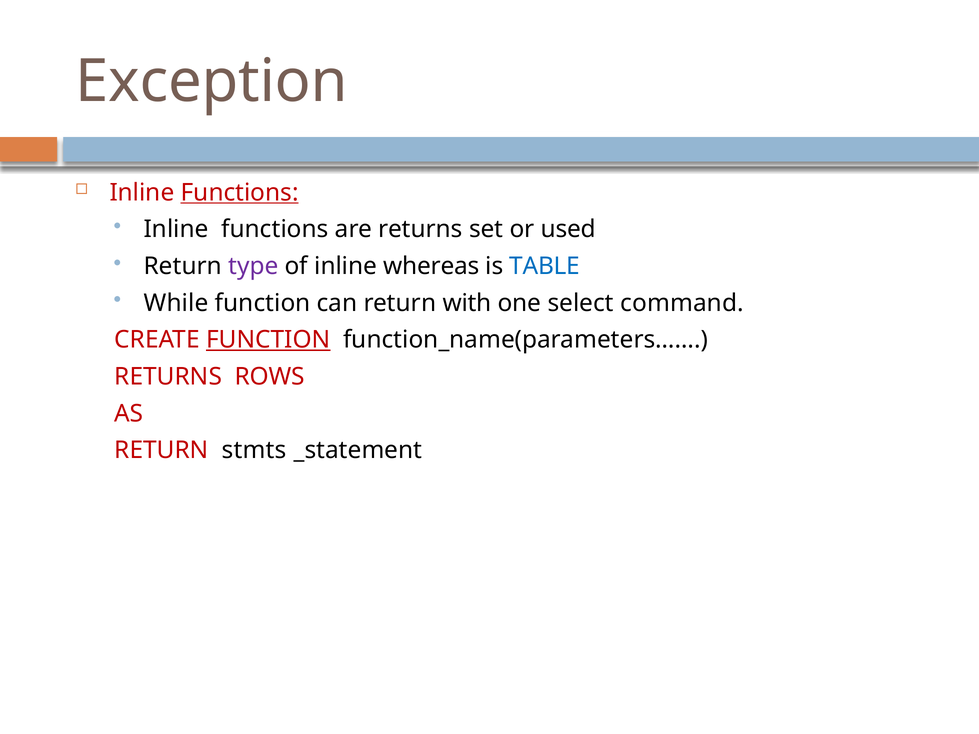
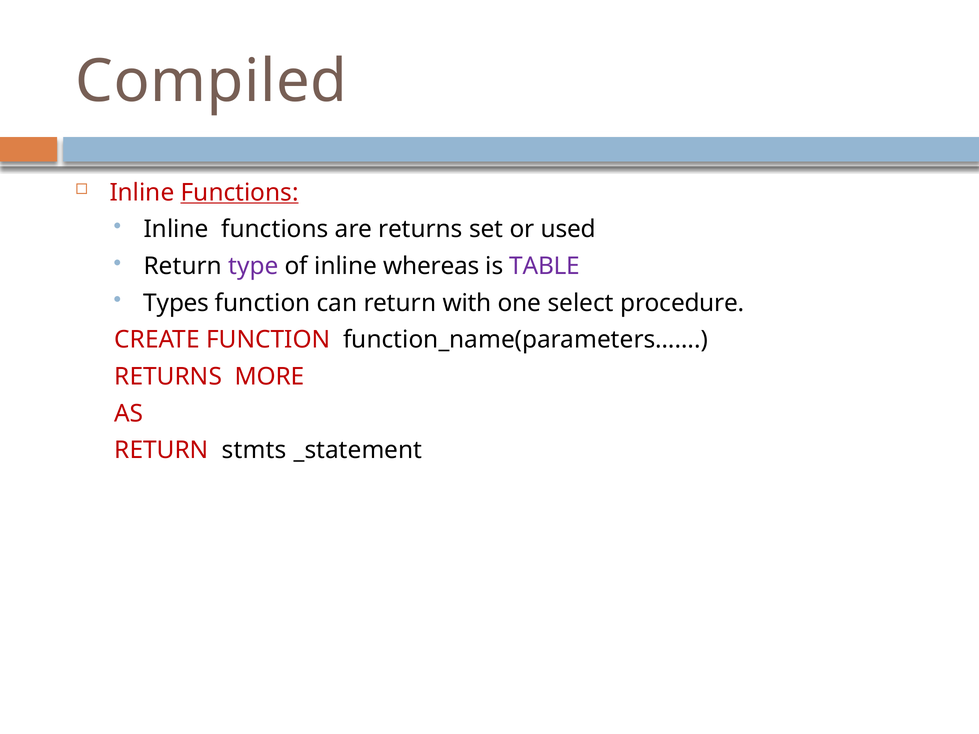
Exception: Exception -> Compiled (211, 82)
TABLE colour: blue -> purple (545, 266)
While: While -> Types (176, 303)
command: command -> procedure (682, 303)
FUNCTION underline: present -> none (268, 340)
ROWS: ROWS -> MORE (270, 377)
